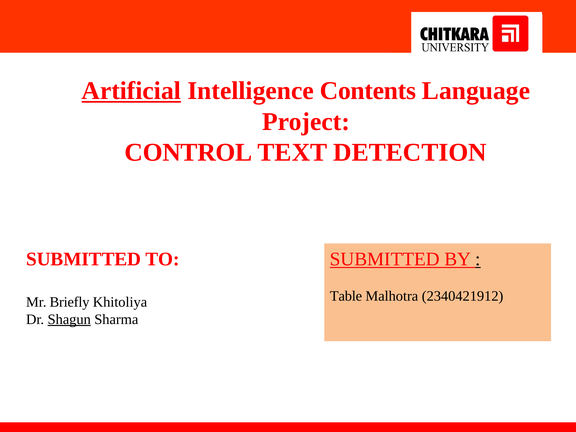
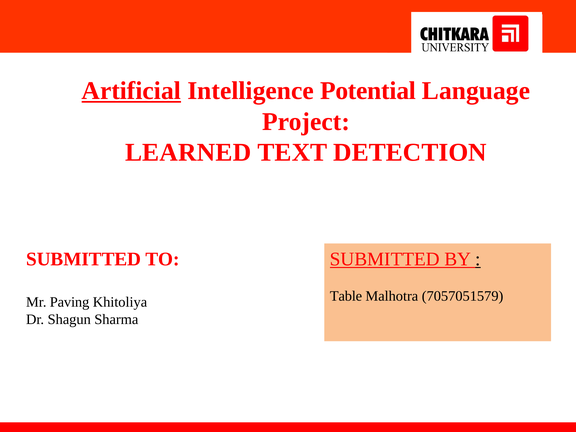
Contents: Contents -> Potential (368, 91)
CONTROL: CONTROL -> LEARNED (188, 152)
2340421912: 2340421912 -> 7057051579 (463, 296)
Briefly: Briefly -> Paving (70, 302)
Shagun underline: present -> none (69, 319)
